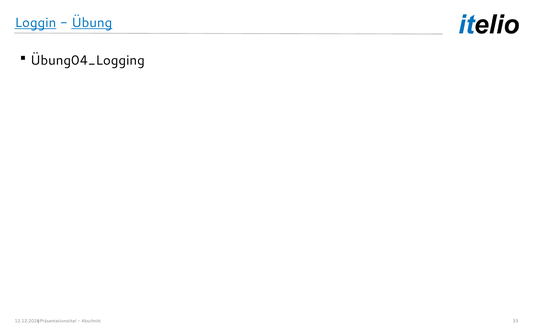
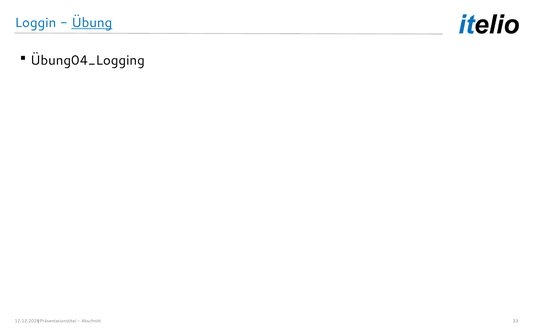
Loggin underline: present -> none (35, 23)
